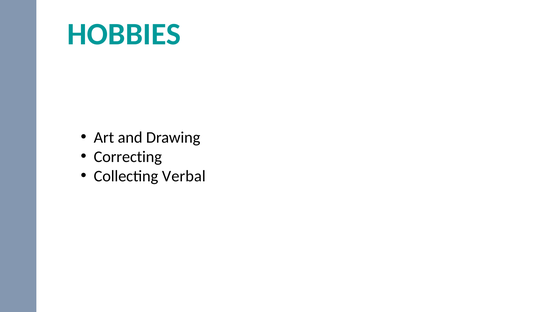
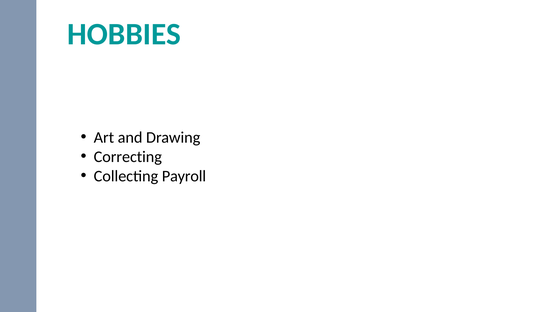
Verbal: Verbal -> Payroll (184, 176)
